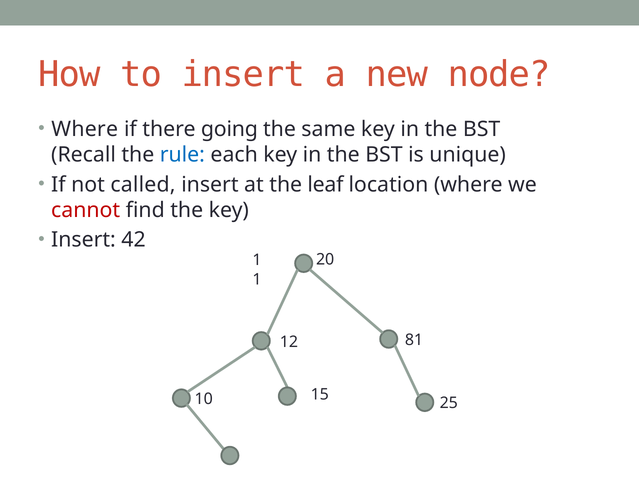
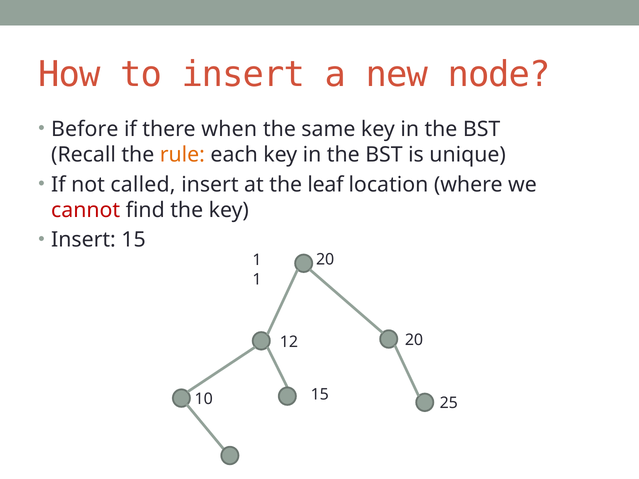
Where: Where -> Before (85, 129)
going: going -> when (229, 129)
rule colour: blue -> orange (182, 155)
Insert 42: 42 -> 15 (134, 240)
12 81: 81 -> 20 (414, 340)
